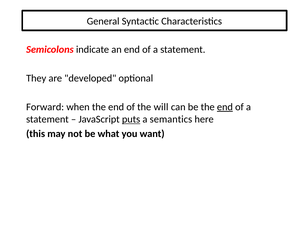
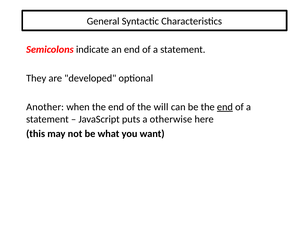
Forward: Forward -> Another (45, 107)
puts underline: present -> none (131, 119)
semantics: semantics -> otherwise (171, 119)
